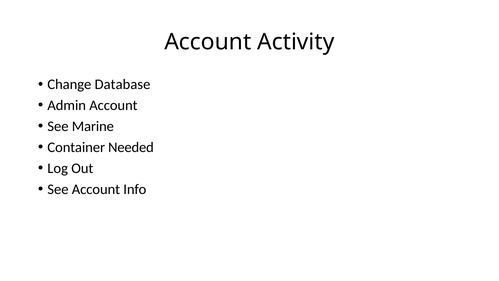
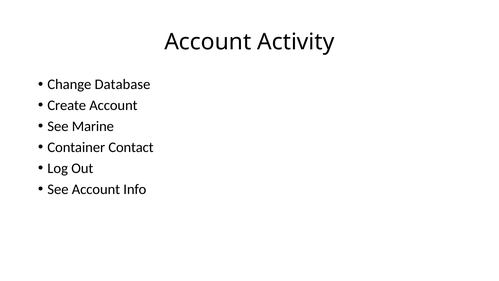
Admin: Admin -> Create (67, 105)
Needed: Needed -> Contact (131, 147)
